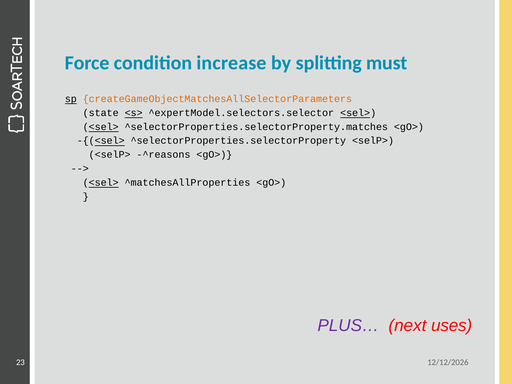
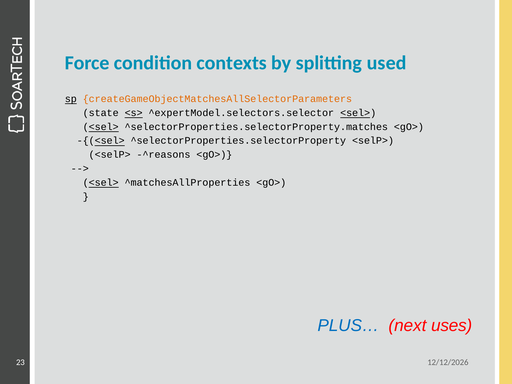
increase: increase -> contexts (232, 63)
must: must -> used (387, 63)
PLUS… colour: purple -> blue (348, 325)
